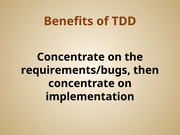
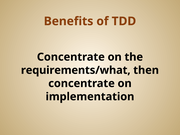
requirements/bugs: requirements/bugs -> requirements/what (76, 70)
